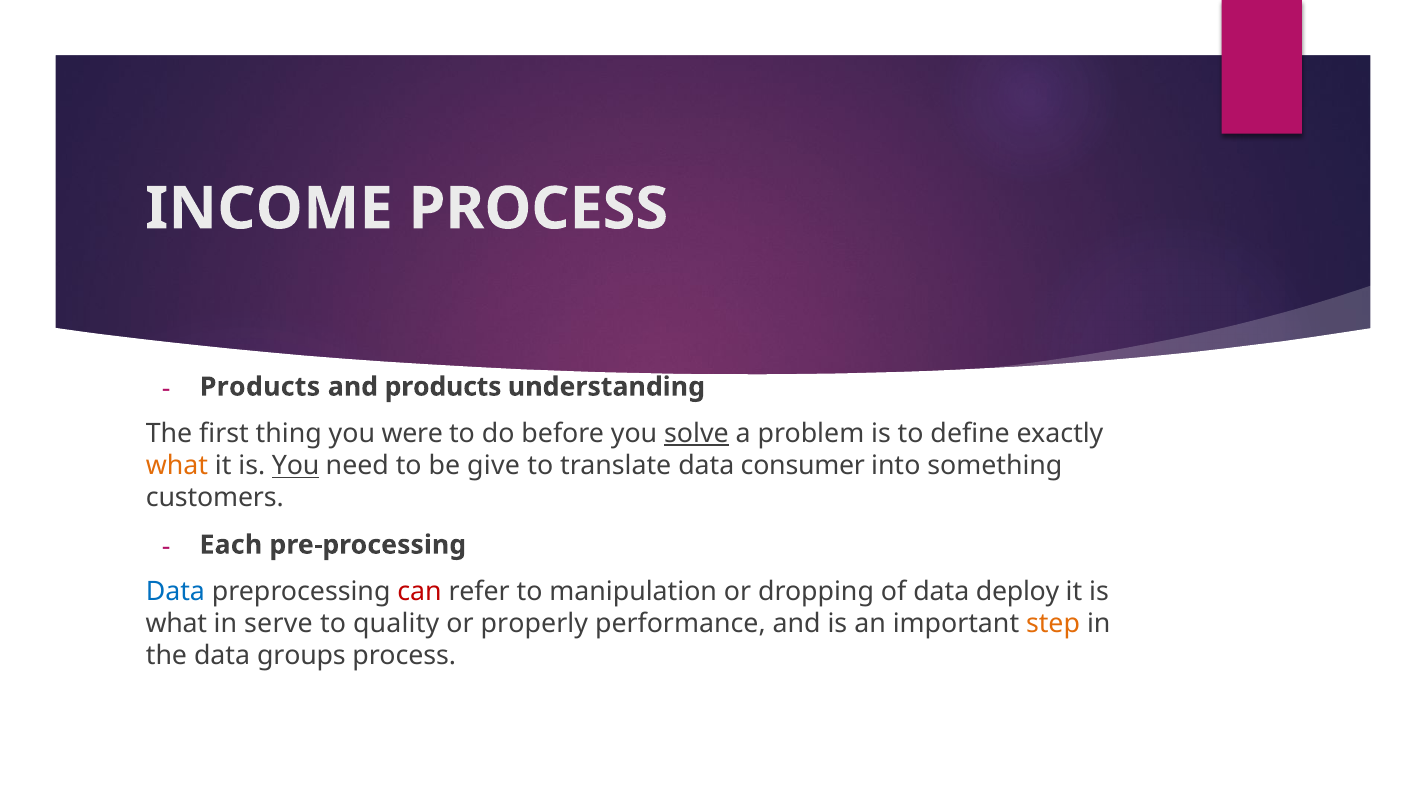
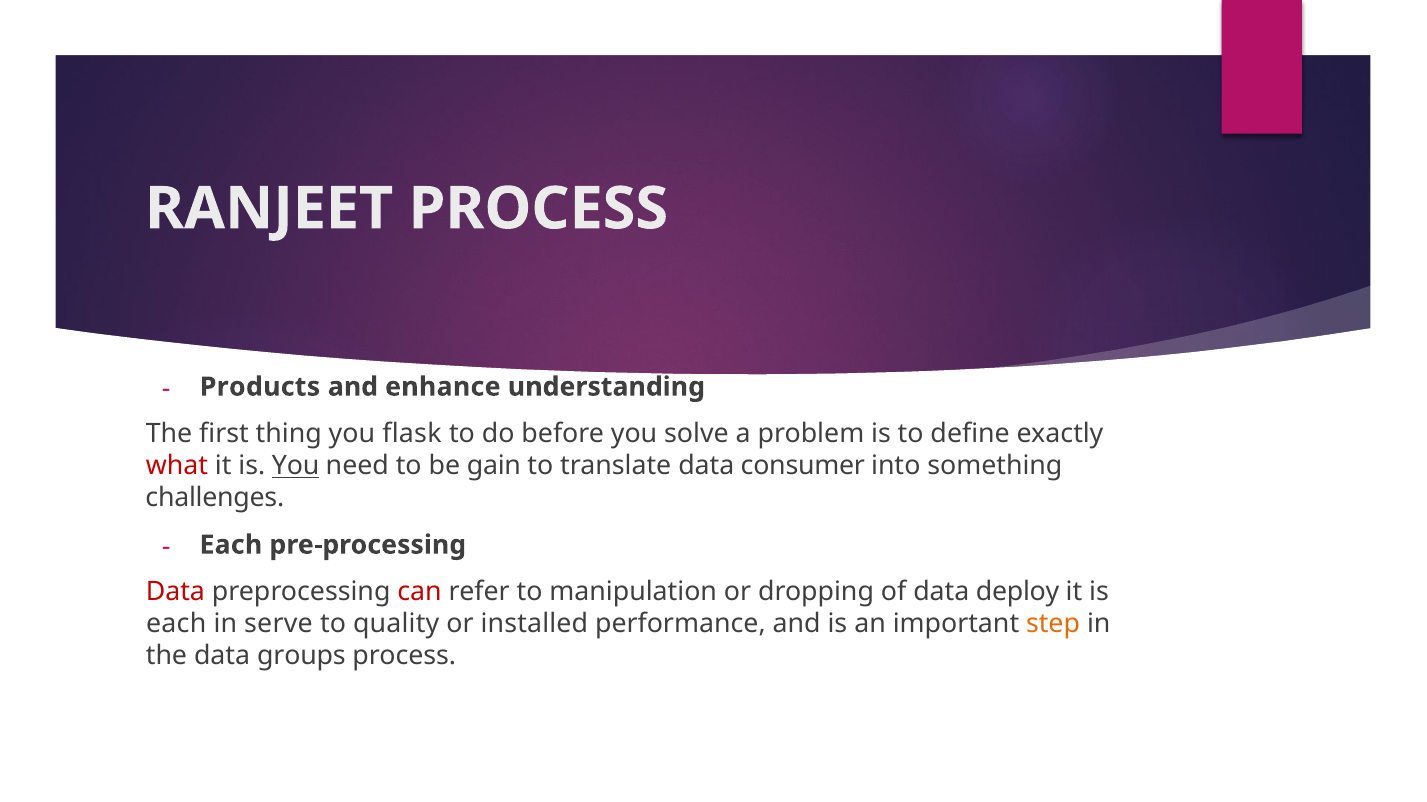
INCOME: INCOME -> RANJEET (269, 209)
and products: products -> enhance (443, 387)
were: were -> flask (412, 434)
solve underline: present -> none (696, 434)
what colour: orange -> red (177, 466)
give: give -> gain (494, 466)
customers: customers -> challenges (215, 498)
Data colour: blue -> red (175, 592)
what: what -> each (176, 624)
properly: properly -> installed (534, 624)
